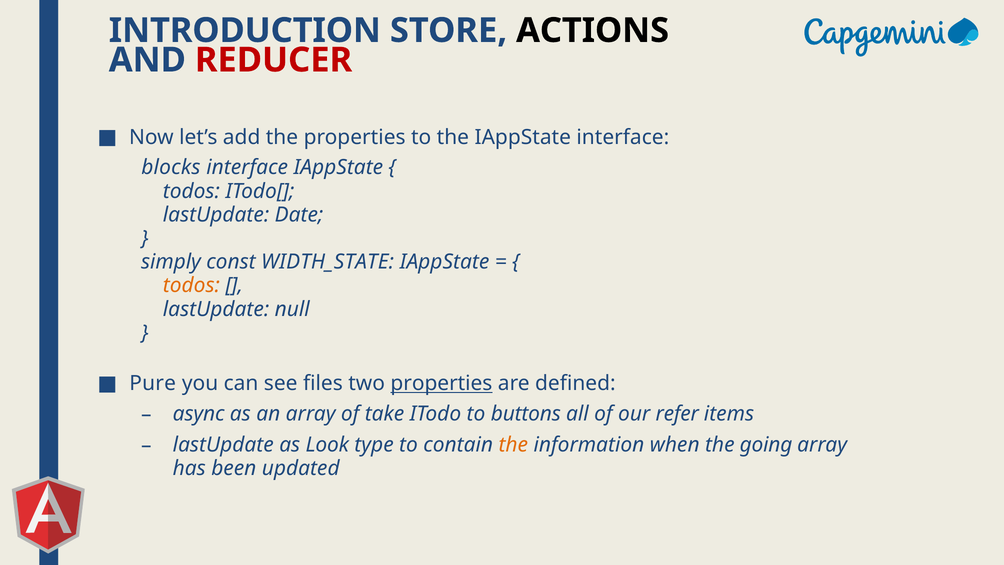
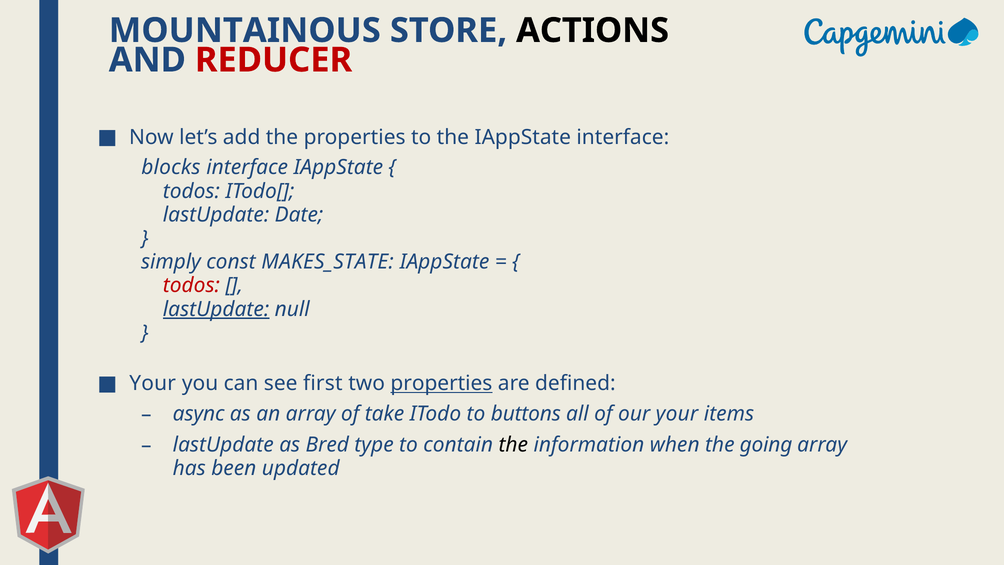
INTRODUCTION: INTRODUCTION -> MOUNTAINOUS (245, 31)
WIDTH_STATE: WIDTH_STATE -> MAKES_STATE (328, 262)
todos colour: orange -> red (191, 285)
lastUpdate underline: none -> present (216, 309)
Pure: Pure -> Your (153, 383)
files: files -> first (323, 383)
our refer: refer -> your (677, 414)
Look: Look -> Bred (327, 445)
the colour: orange -> black (513, 445)
